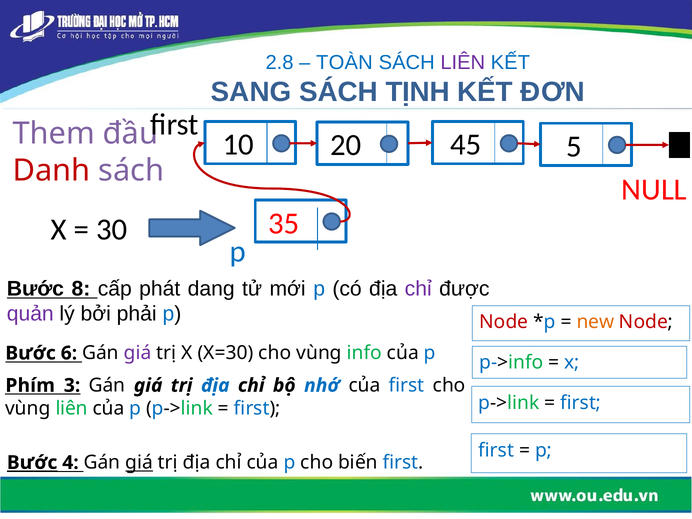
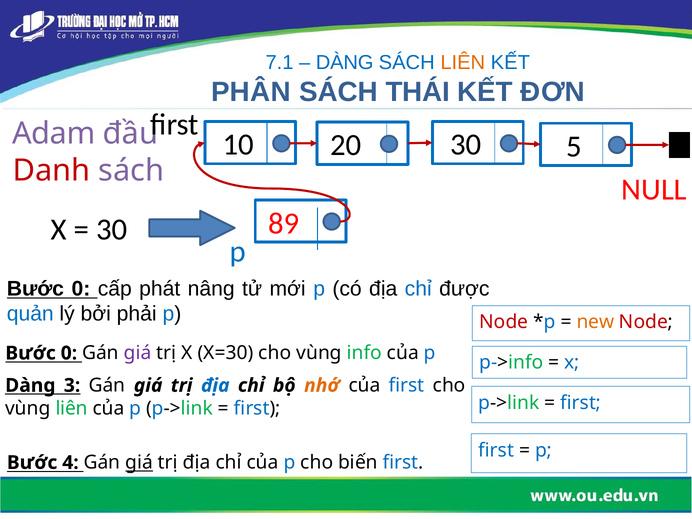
2.8: 2.8 -> 7.1 (280, 63)
TOÀN: TOÀN -> DÀNG (345, 63)
LIÊN colour: purple -> orange (463, 63)
SANG: SANG -> PHÂN (251, 92)
TỊNH: TỊNH -> THÁI (418, 92)
Them: Them -> Adam (54, 134)
20 45: 45 -> 30 (466, 145)
35: 35 -> 89 (284, 224)
8: 8 -> 0 (81, 289)
dang: dang -> nâng (211, 289)
chỉ colour: purple -> blue (418, 289)
quản colour: purple -> blue (30, 314)
6: 6 -> 0 (69, 353)
Phím: Phím -> Dàng (30, 385)
nhớ colour: blue -> orange (322, 385)
Bước underline: present -> none (32, 463)
